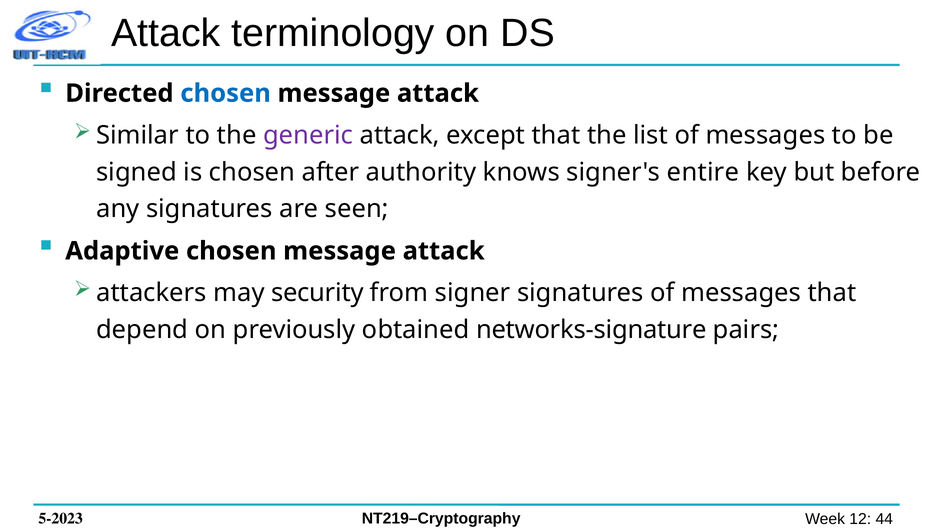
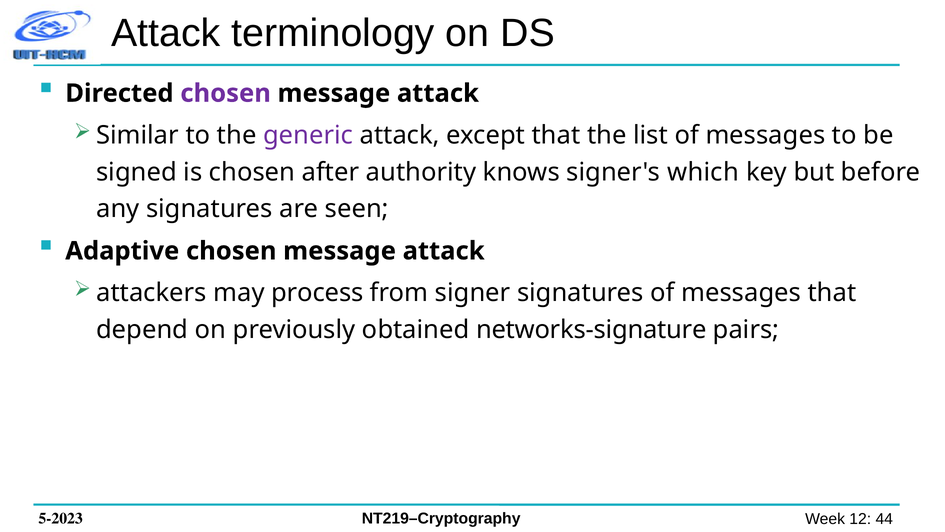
chosen colour: blue -> purple (226, 93)
entire: entire -> which (703, 172)
security: security -> process (317, 293)
